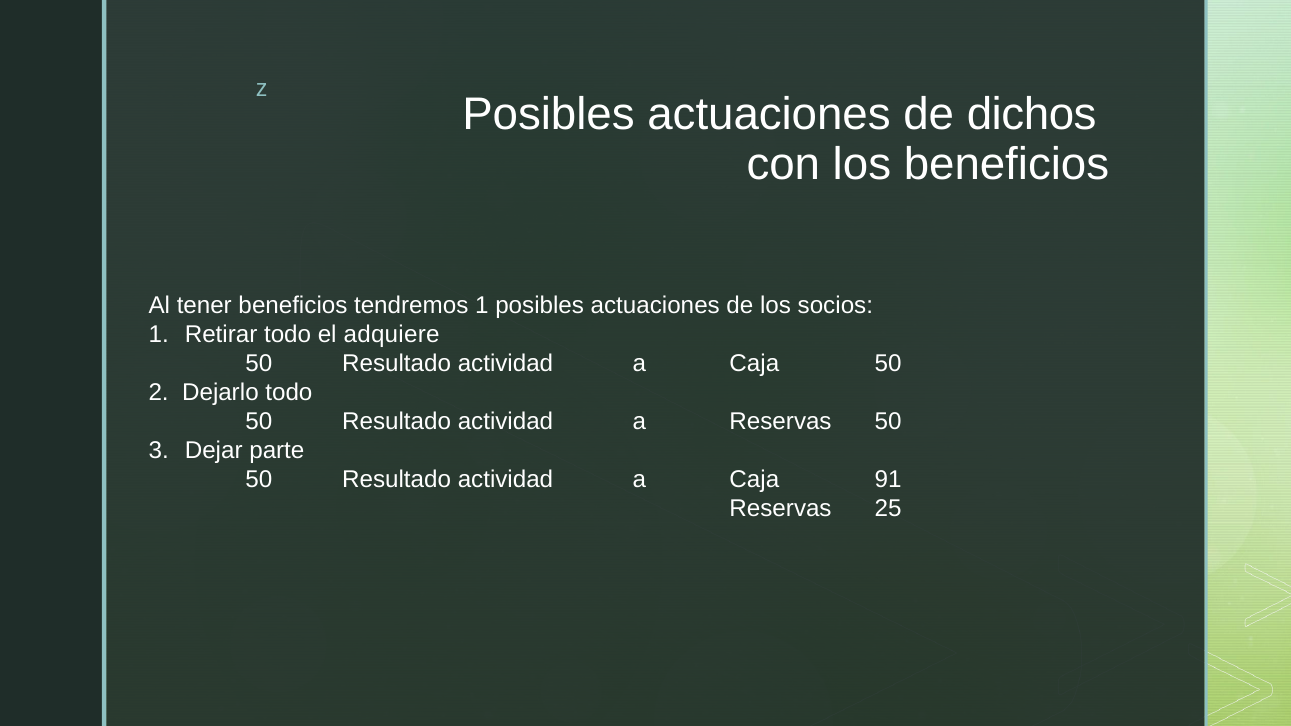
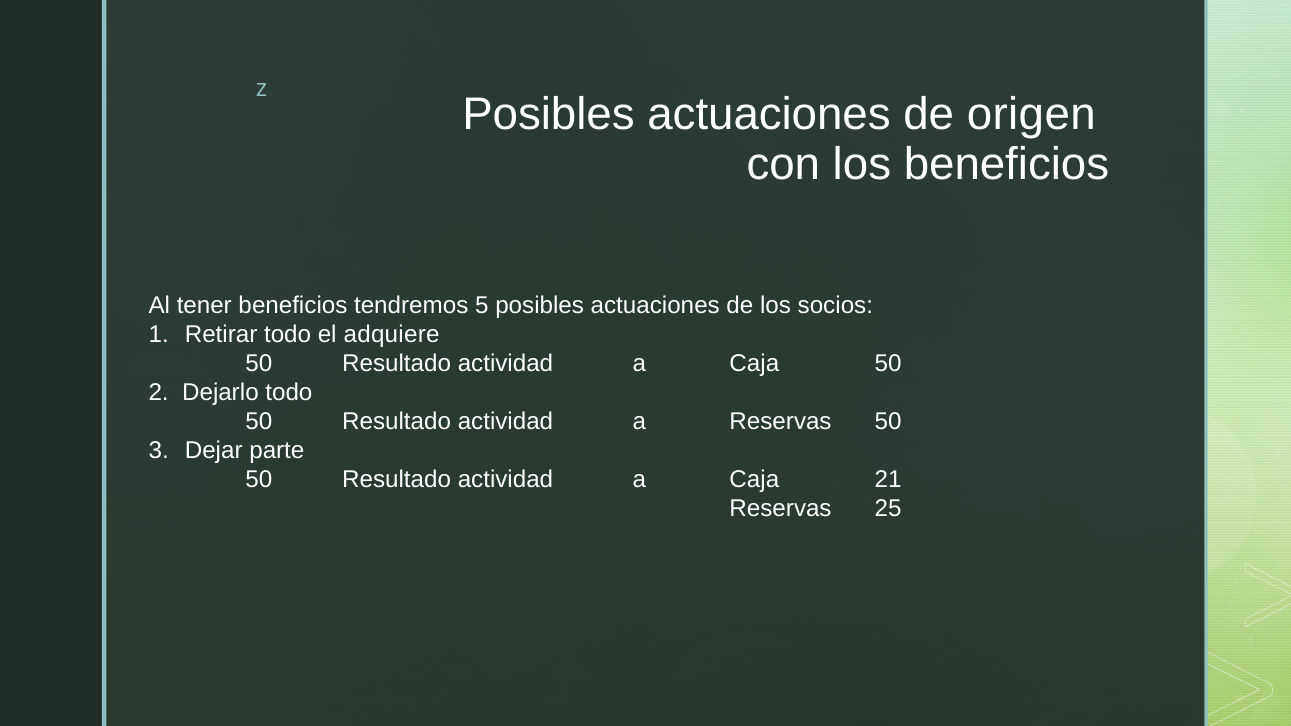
dichos: dichos -> origen (1031, 115)
tendremos 1: 1 -> 5 (482, 306)
91: 91 -> 21 (888, 480)
